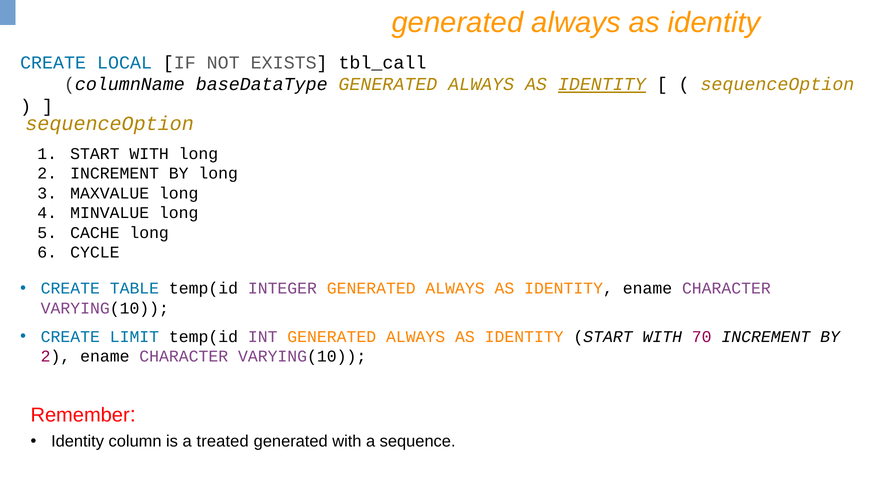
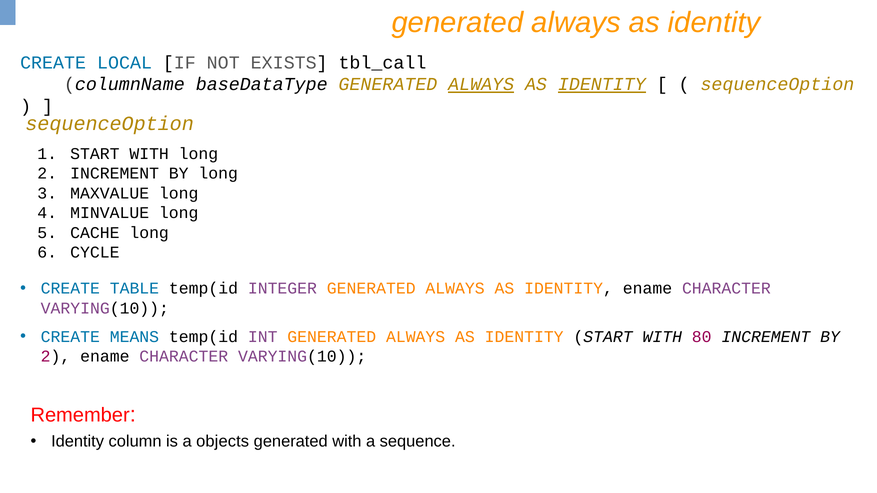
ALWAYS underline: none -> present (481, 84)
LIMIT: LIMIT -> MEANS (134, 337)
70: 70 -> 80 (702, 337)
treated: treated -> objects (223, 442)
